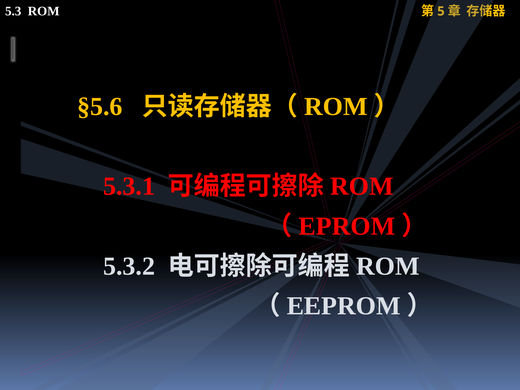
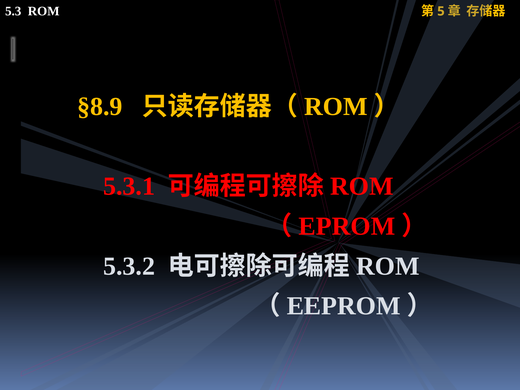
§5.6: §5.6 -> §8.9 (100, 107)
